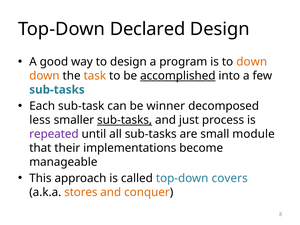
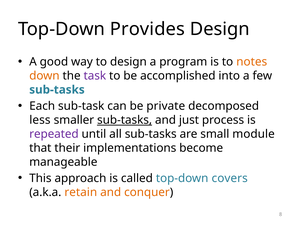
Declared: Declared -> Provides (147, 29)
to down: down -> notes (252, 62)
task colour: orange -> purple (95, 76)
accomplished underline: present -> none (178, 76)
winner: winner -> private (166, 106)
stores: stores -> retain (81, 192)
